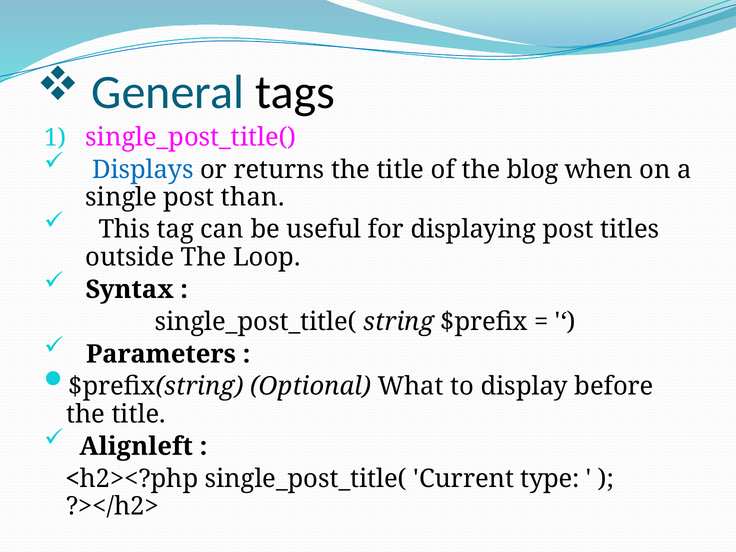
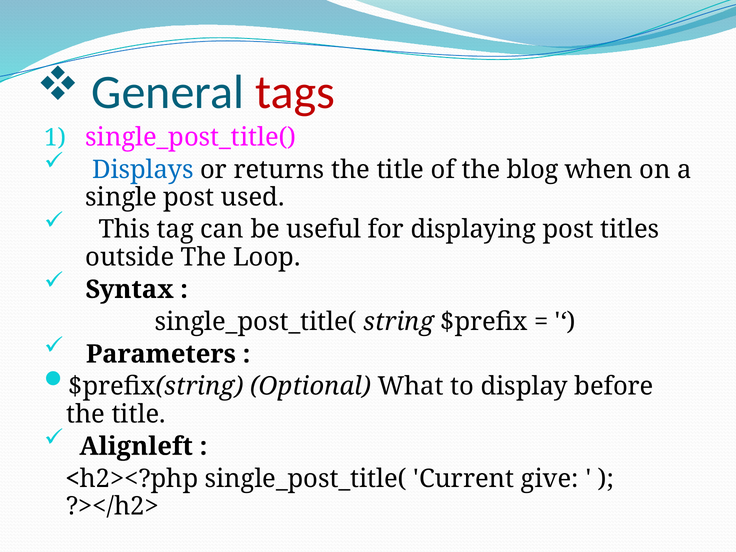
tags colour: black -> red (295, 92)
than: than -> used (253, 197)
type: type -> give (550, 479)
